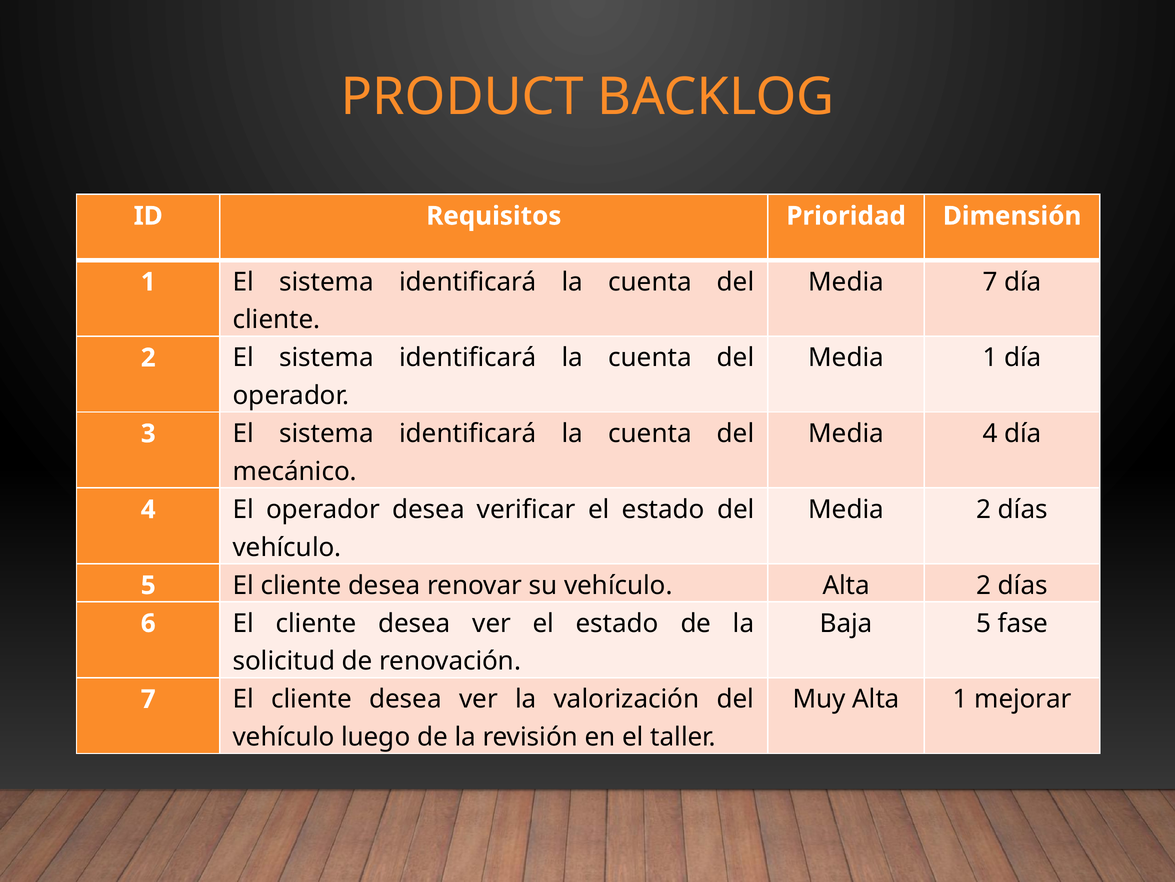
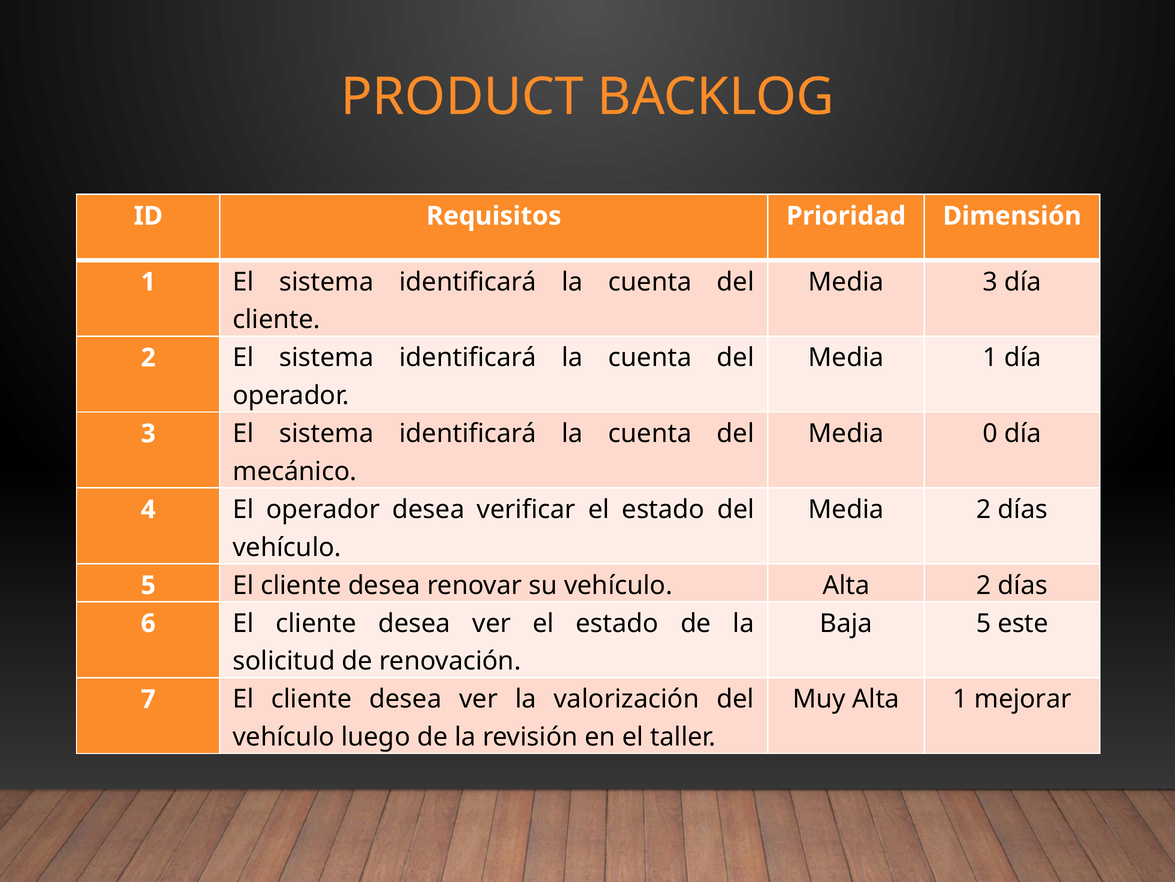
Media 7: 7 -> 3 (990, 282)
Media 4: 4 -> 0 (990, 433)
fase: fase -> este (1023, 623)
